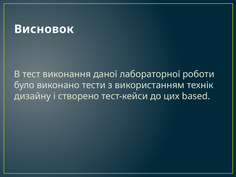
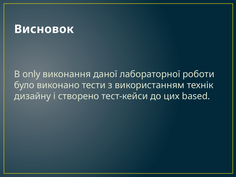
тест: тест -> only (31, 74)
